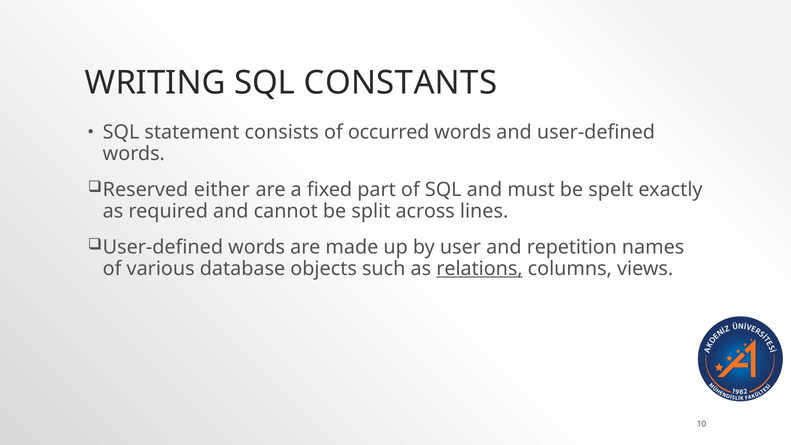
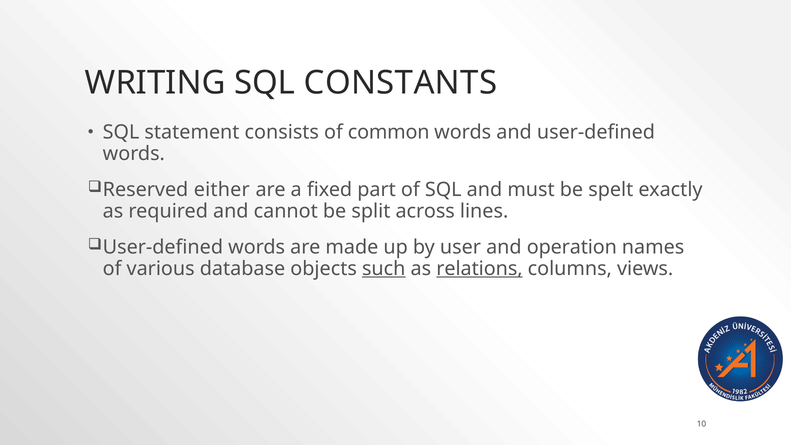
occurred: occurred -> common (389, 132)
repetition: repetition -> operation (572, 247)
such underline: none -> present (384, 269)
